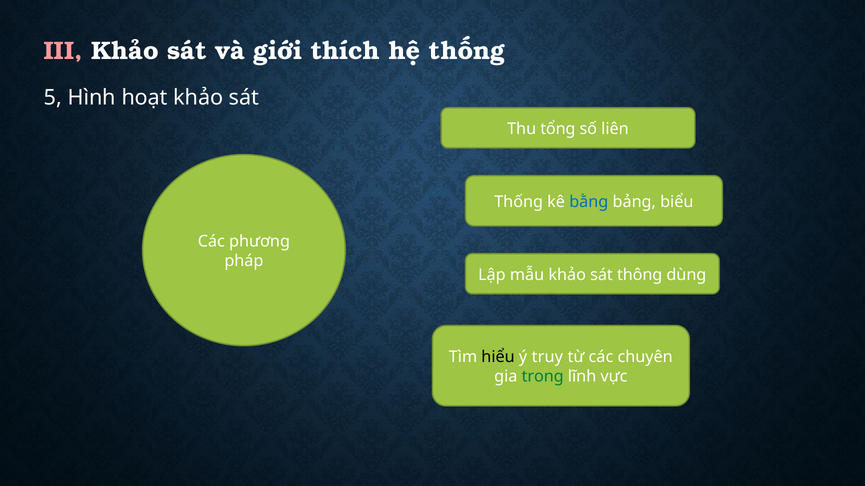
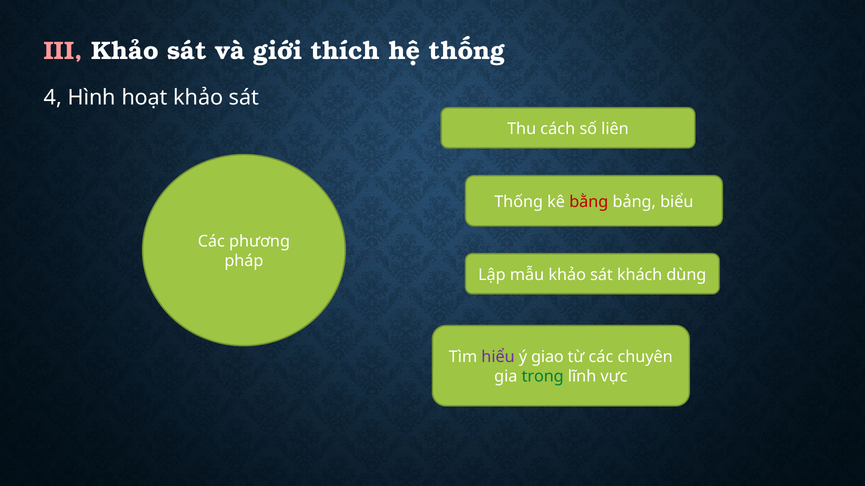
5: 5 -> 4 (53, 98)
tổng: tổng -> cách (558, 129)
bằng colour: blue -> red (589, 202)
thông: thông -> khách (640, 275)
hiểu colour: black -> purple (498, 357)
truy: truy -> giao (547, 357)
